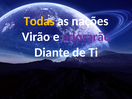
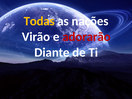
adorarão colour: purple -> red (86, 37)
